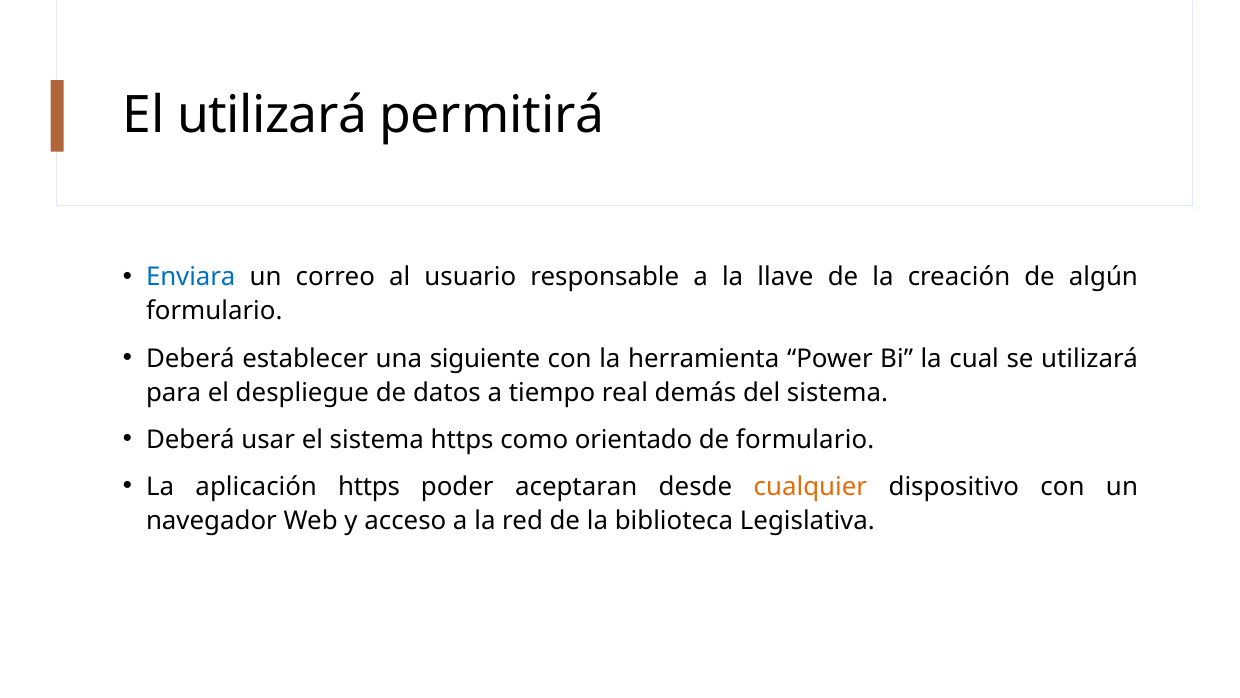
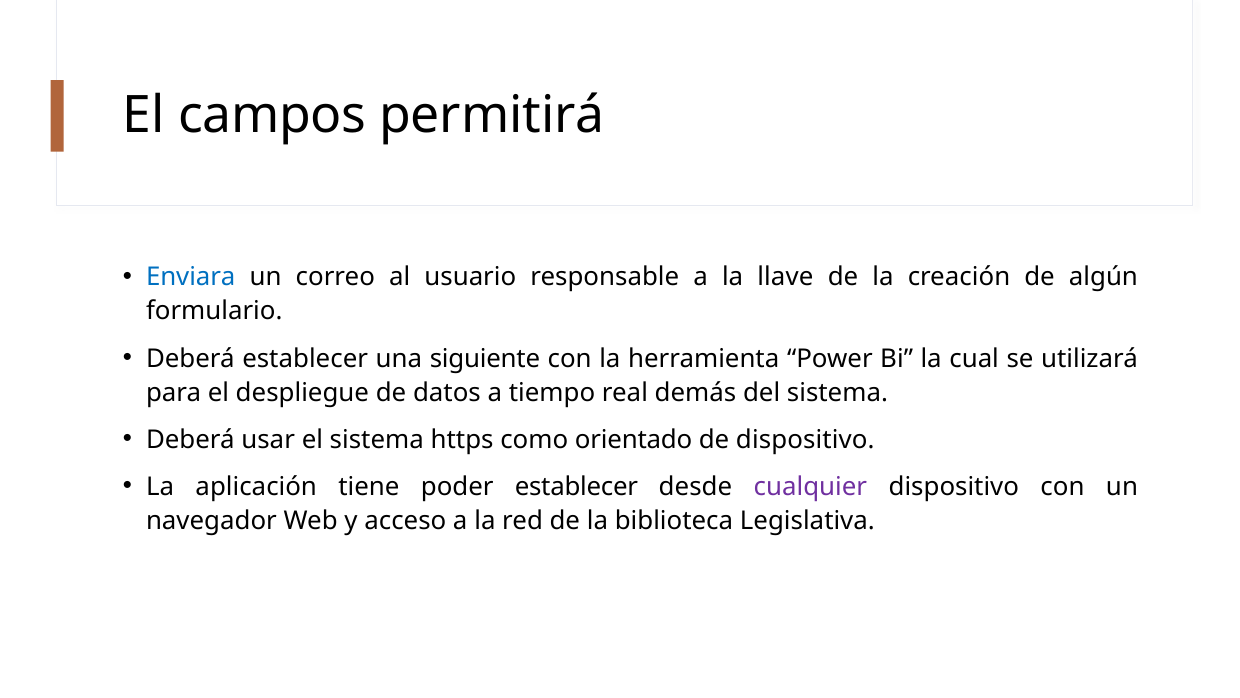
El utilizará: utilizará -> campos (272, 115)
de formulario: formulario -> dispositivo (805, 439)
aplicación https: https -> tiene (369, 486)
poder aceptaran: aceptaran -> establecer (576, 486)
cualquier colour: orange -> purple (810, 486)
